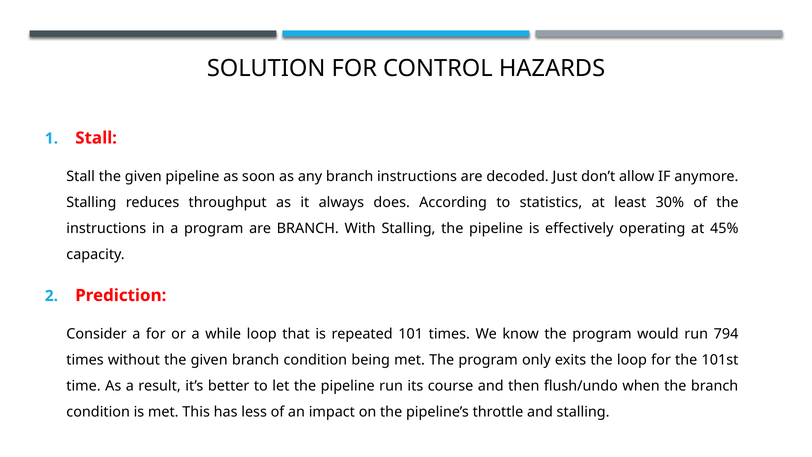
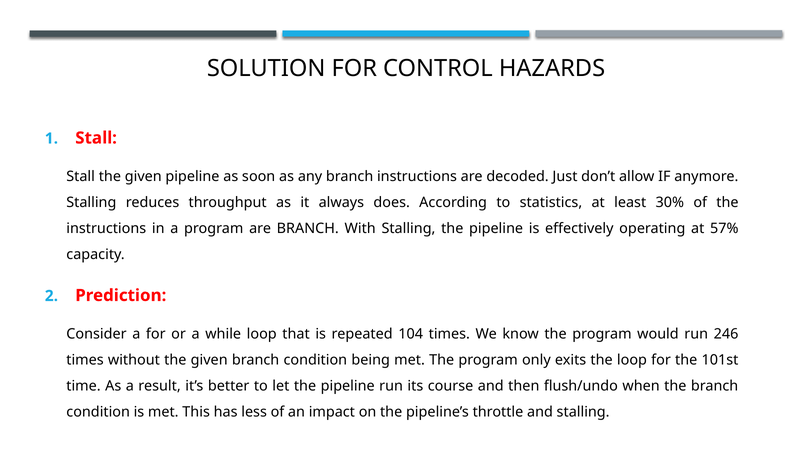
45%: 45% -> 57% (724, 228)
101: 101 -> 104 (411, 334)
794: 794 -> 246 (726, 334)
